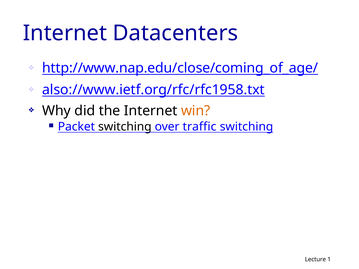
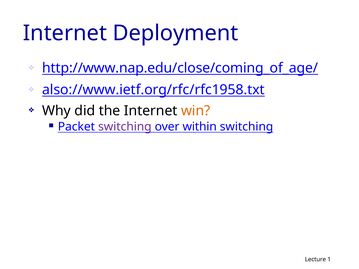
Datacenters: Datacenters -> Deployment (175, 33)
switching colour: black -> purple (125, 127)
traffic: traffic -> within (200, 127)
